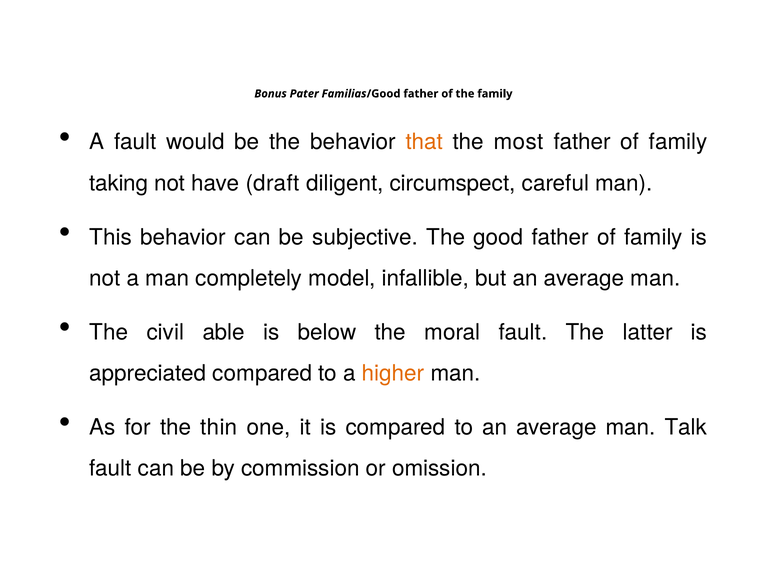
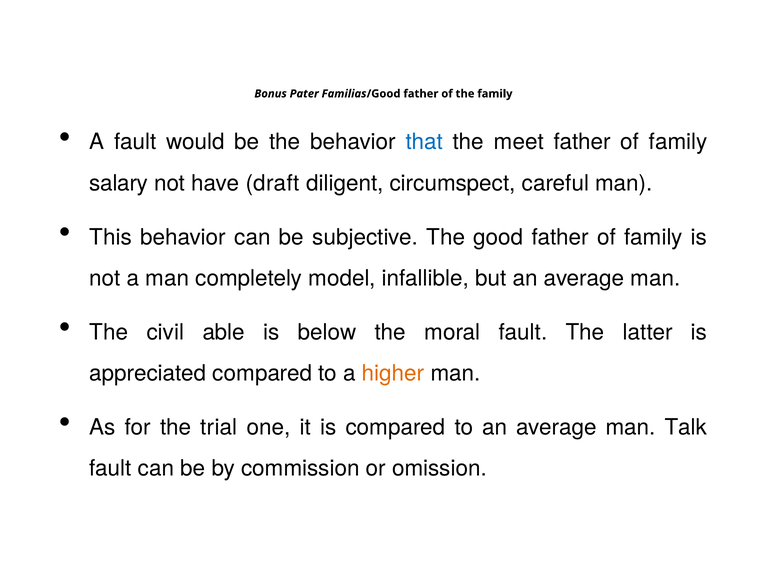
that colour: orange -> blue (424, 142)
most: most -> meet (519, 142)
taking: taking -> salary (119, 183)
thin: thin -> trial (219, 427)
